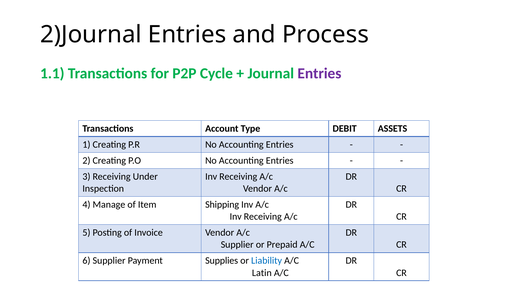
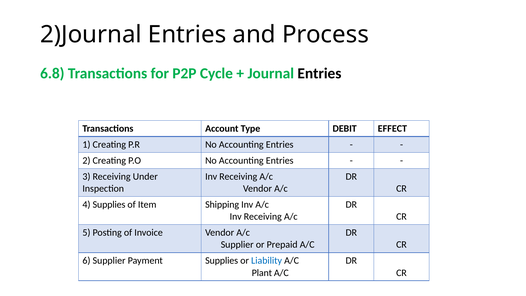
1.1: 1.1 -> 6.8 (52, 73)
Entries colour: purple -> black (319, 73)
ASSETS: ASSETS -> EFFECT (392, 129)
4 Manage: Manage -> Supplies (109, 205)
Latin: Latin -> Plant (262, 273)
